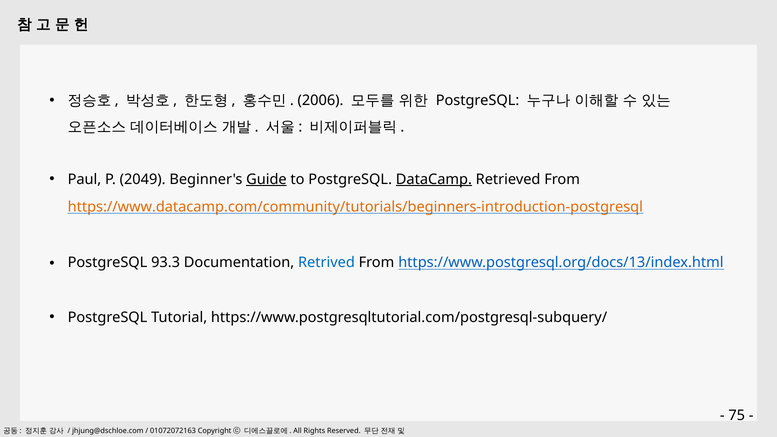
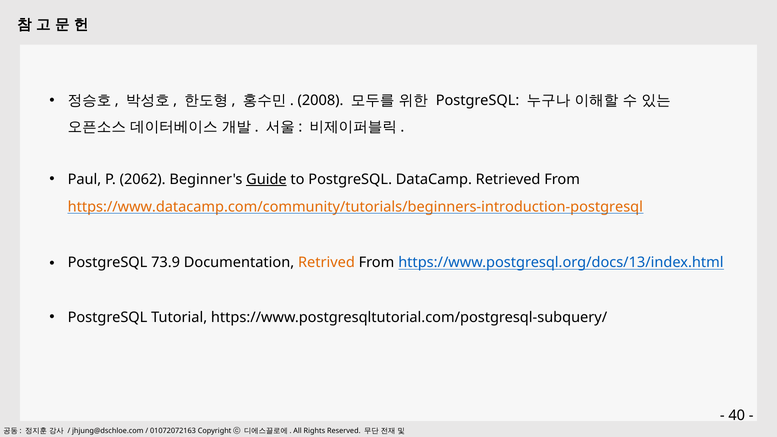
2006: 2006 -> 2008 (321, 101)
2049: 2049 -> 2062 (143, 179)
DataCamp underline: present -> none (434, 179)
93.3: 93.3 -> 73.9 (166, 263)
Retrived colour: blue -> orange (326, 263)
75: 75 -> 40 (737, 415)
